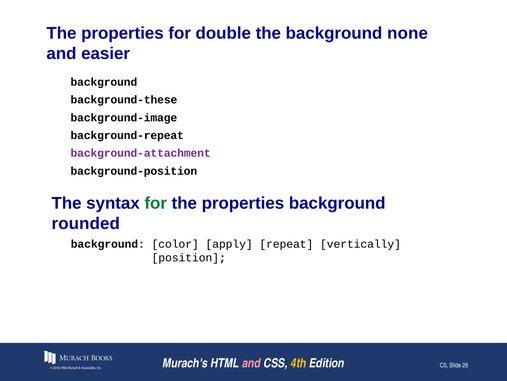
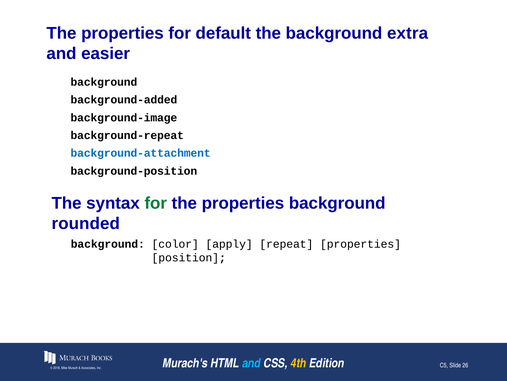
double: double -> default (223, 33)
none: none -> extra (408, 33)
background-these: background-these -> background-added (124, 100)
background-attachment colour: purple -> blue (141, 153)
repeat vertically: vertically -> properties (360, 244)
and colour: pink -> light blue (251, 363)
